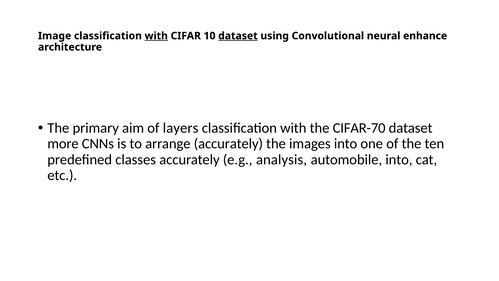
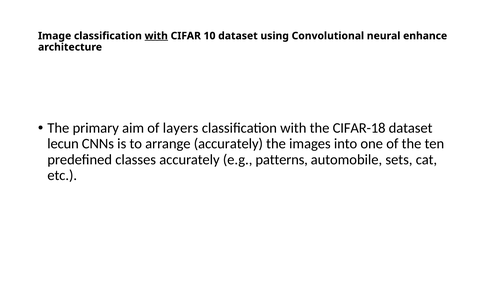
dataset underline: present -> none (238, 36)
CIFAR-70: CIFAR-70 -> CIFAR-18 (359, 128)
more: more -> lecun (63, 144)
analysis: analysis -> patterns (282, 159)
automobile into: into -> sets (399, 159)
